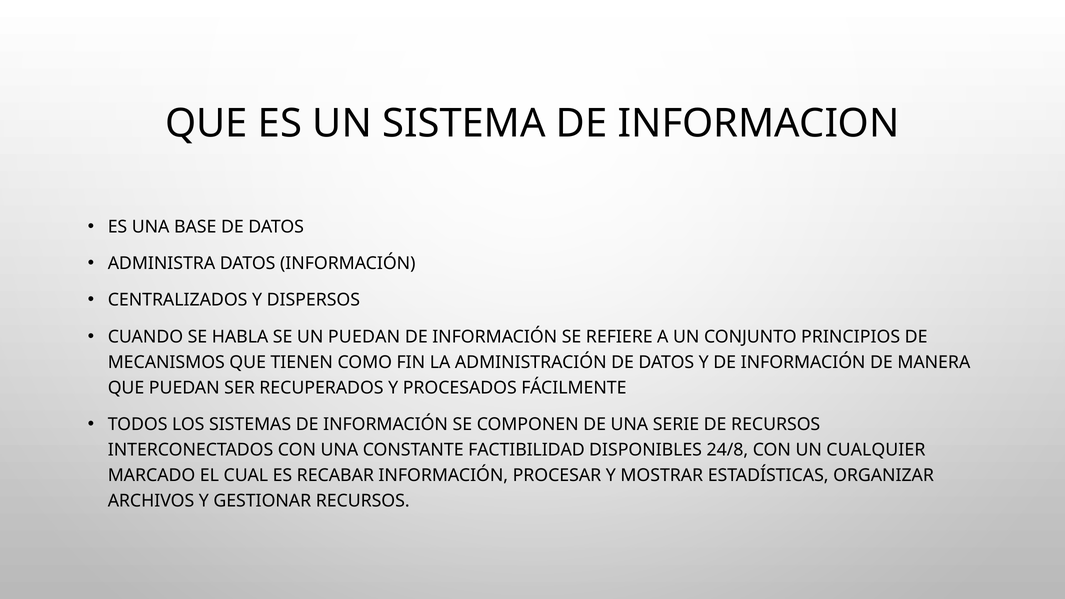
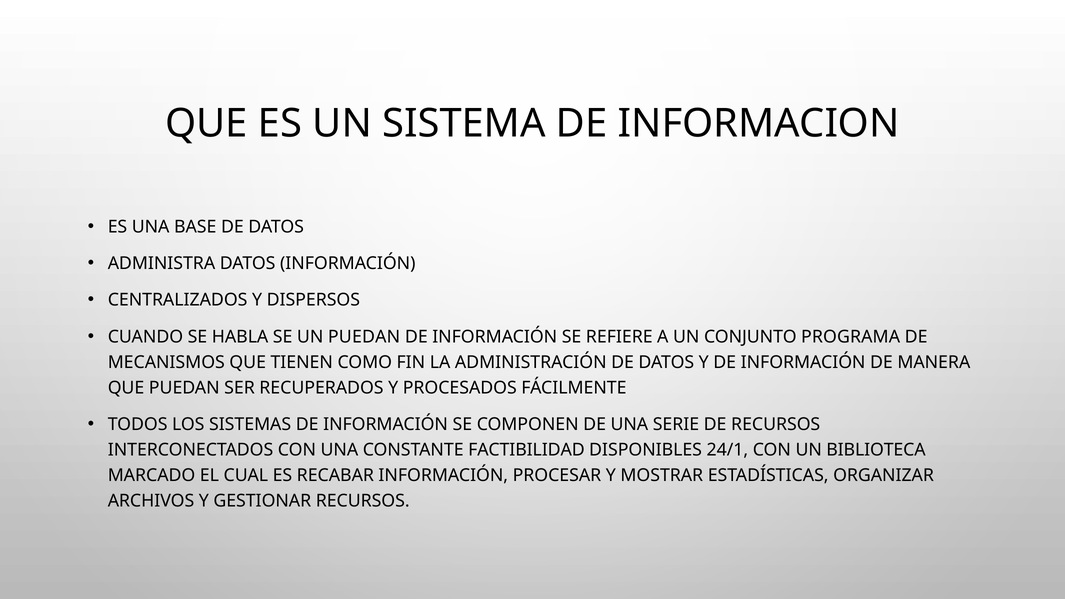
PRINCIPIOS: PRINCIPIOS -> PROGRAMA (851, 337)
24/8: 24/8 -> 24/1 (727, 450)
CUALQUIER: CUALQUIER -> BIBLIOTECA (876, 450)
